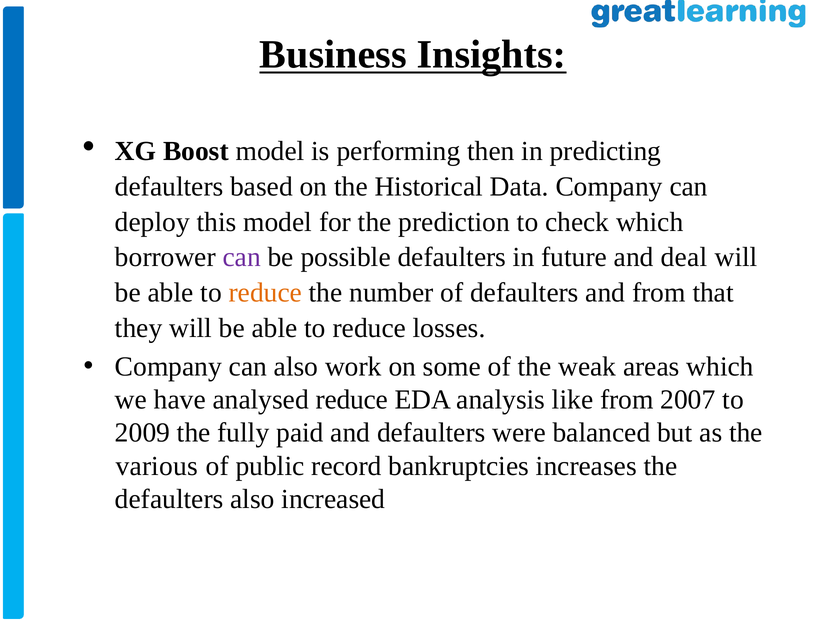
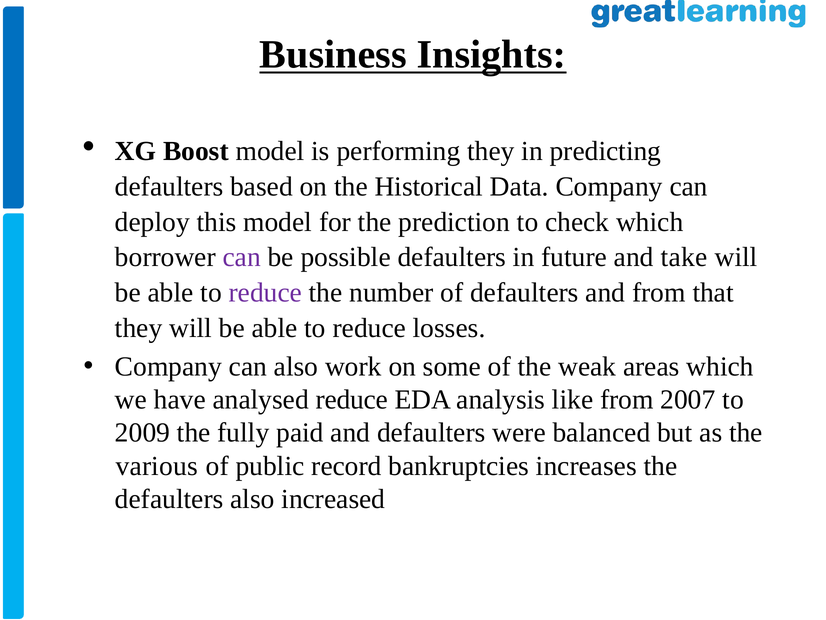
performing then: then -> they (491, 151)
deal: deal -> take (684, 257)
reduce colour: orange -> purple (265, 293)
